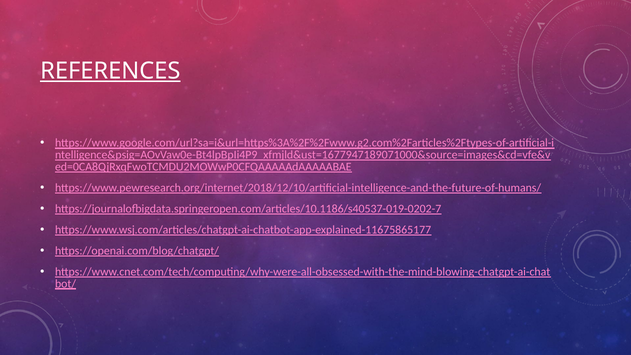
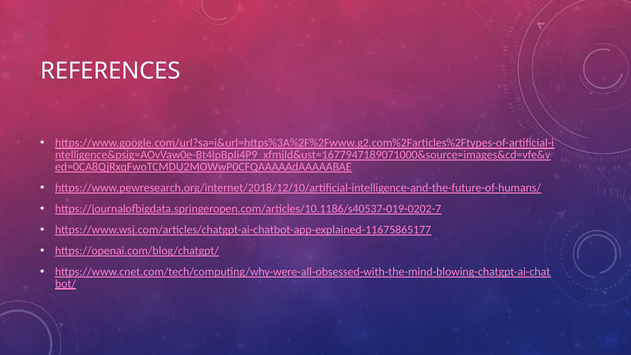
REFERENCES underline: present -> none (110, 71)
